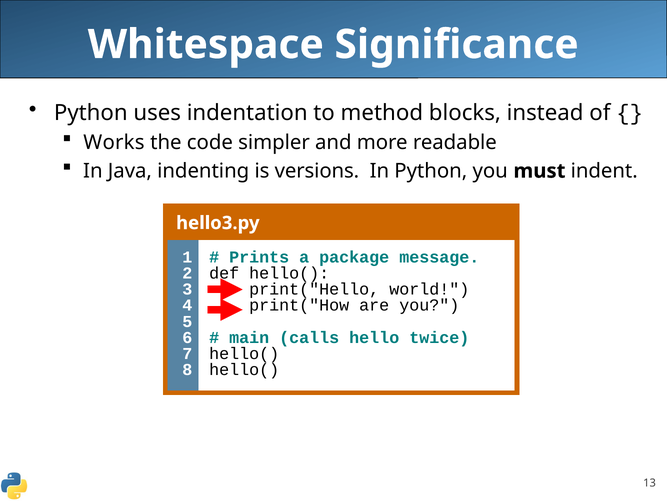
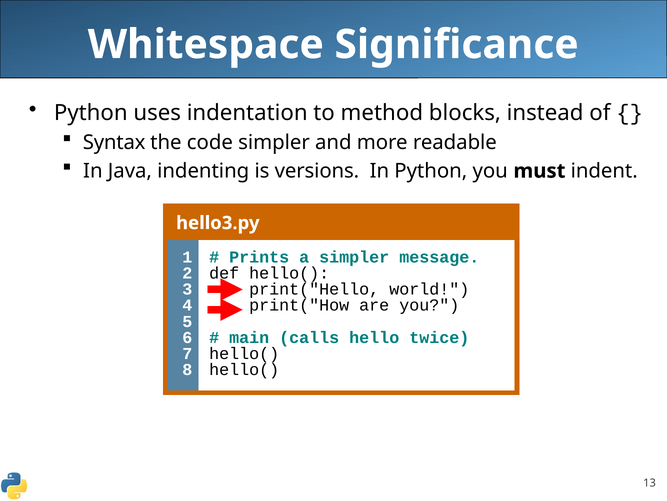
Works: Works -> Syntax (114, 142)
a package: package -> simpler (354, 257)
